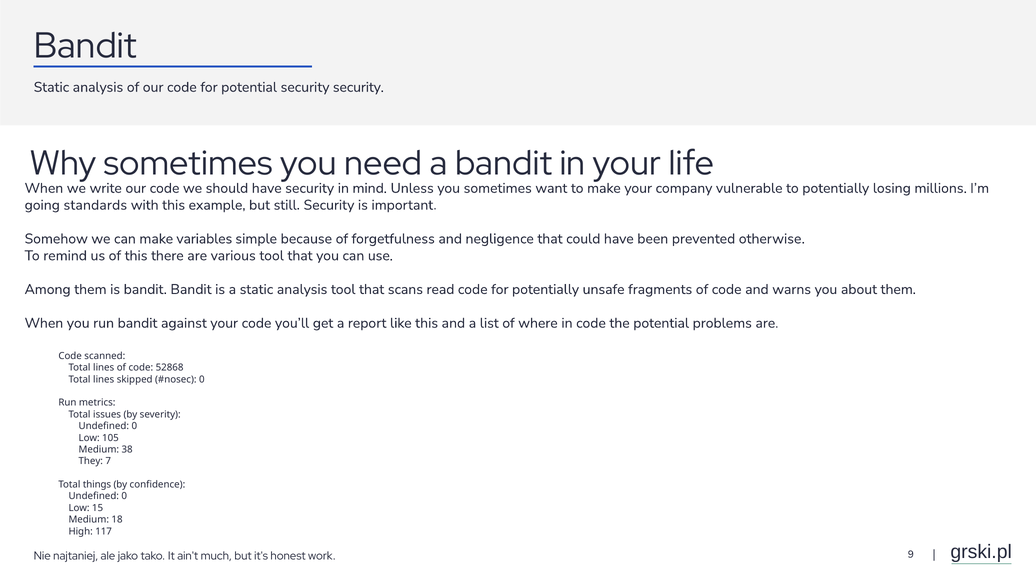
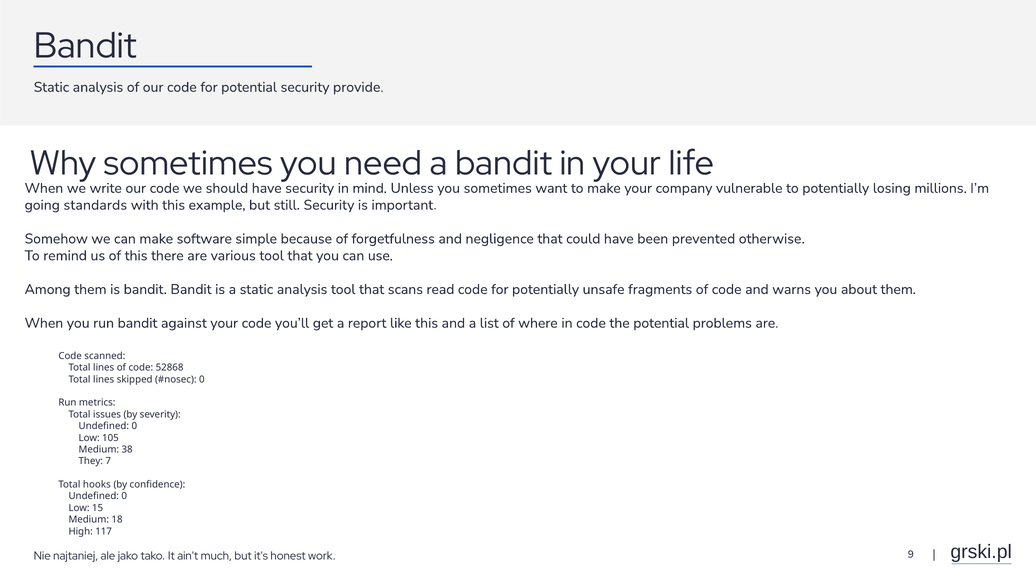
security security: security -> provide (358, 87)
variables: variables -> software (204, 239)
things: things -> hooks (97, 484)
